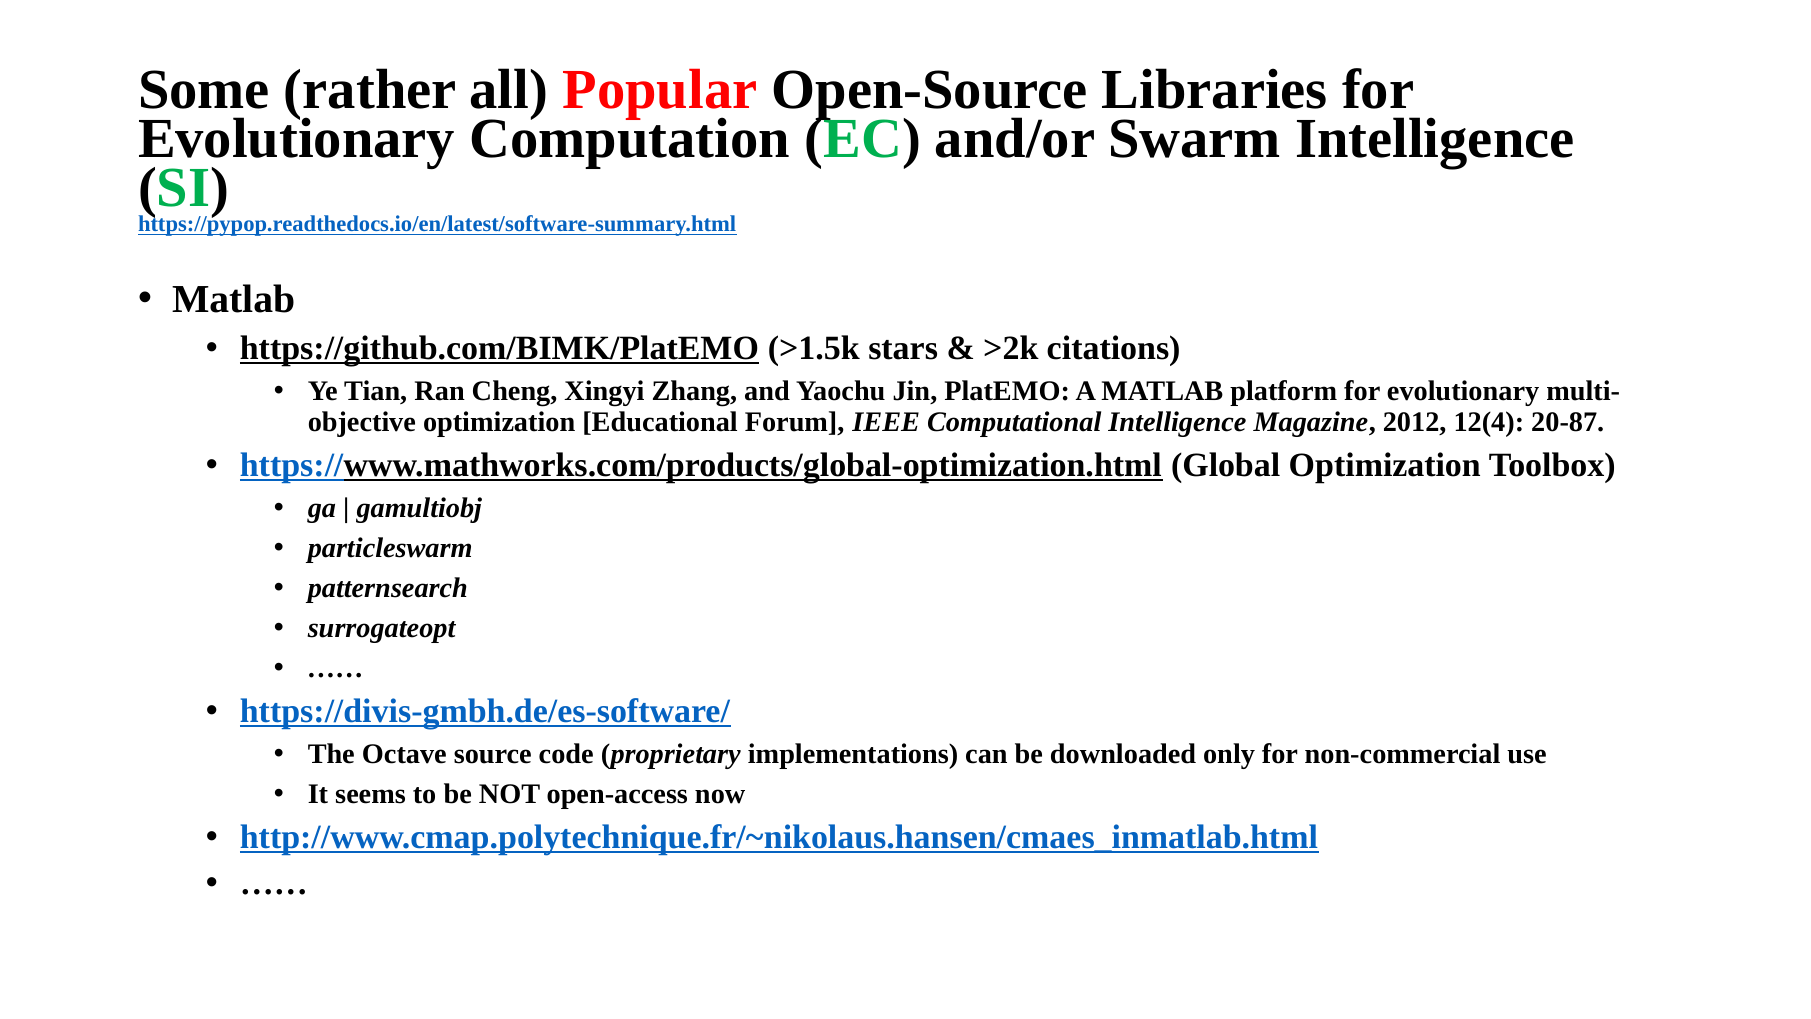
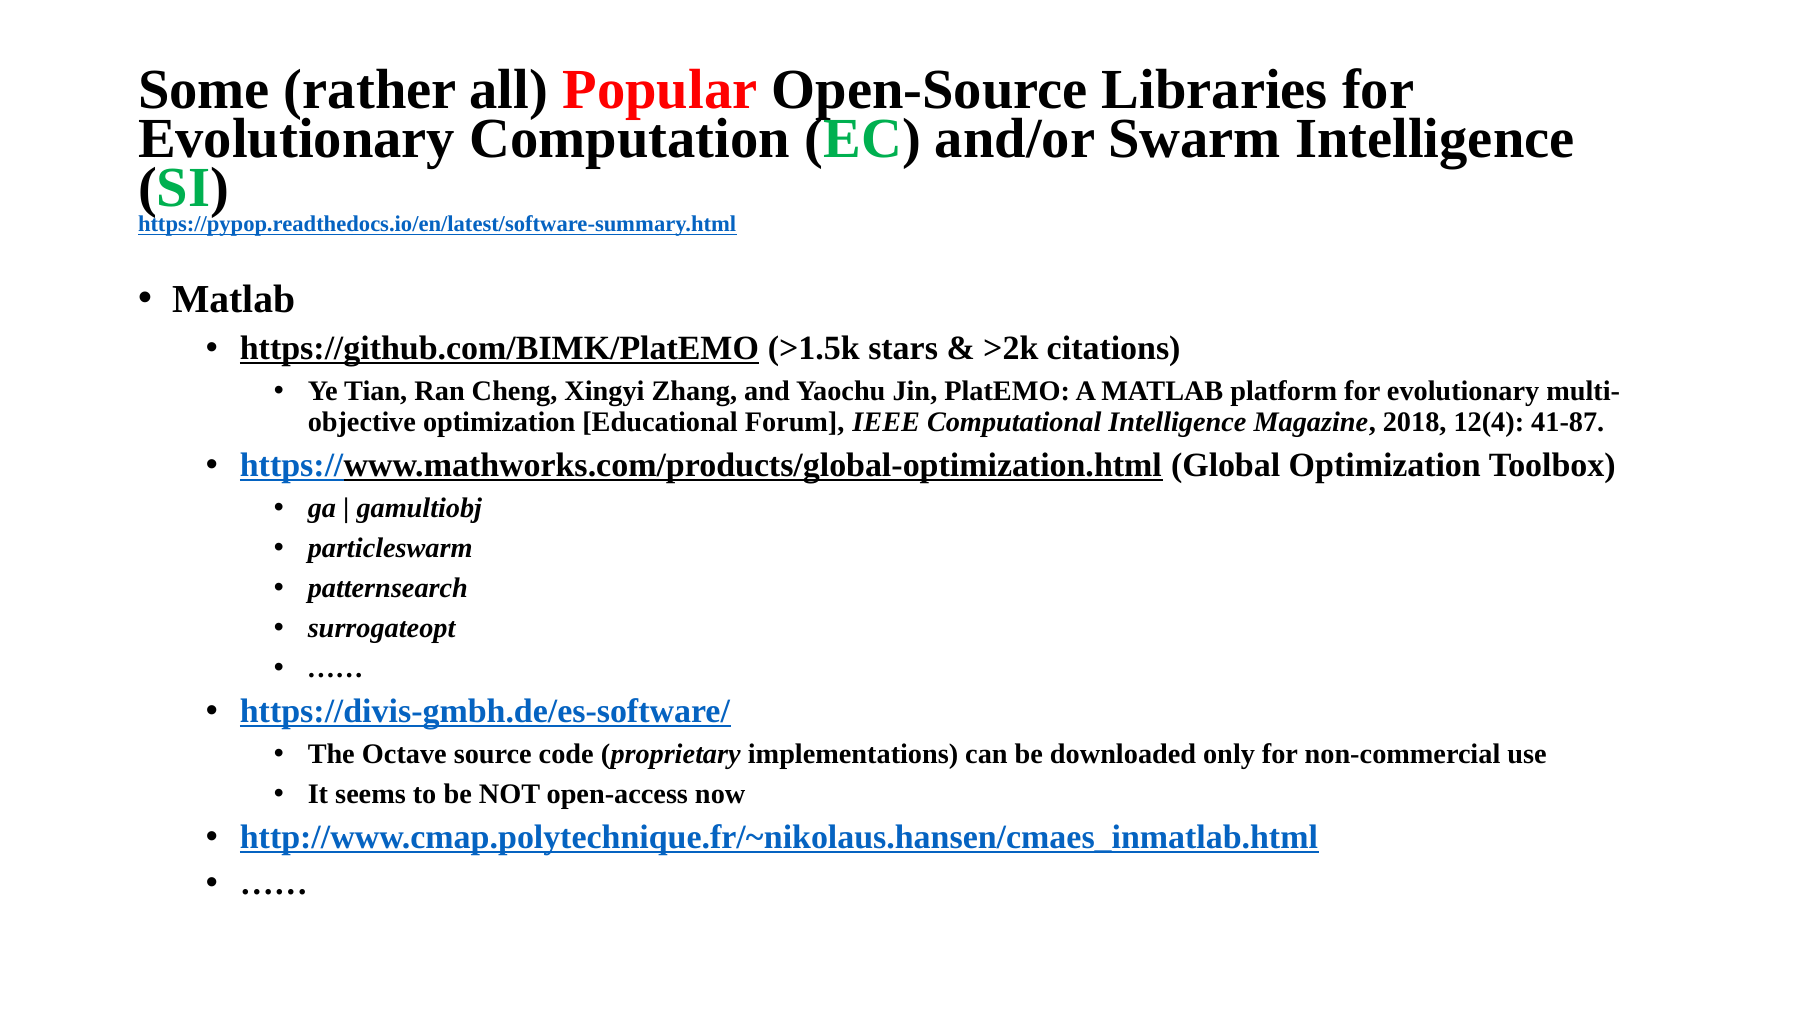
2012: 2012 -> 2018 (1415, 422)
20-87: 20-87 -> 41-87 (1568, 422)
